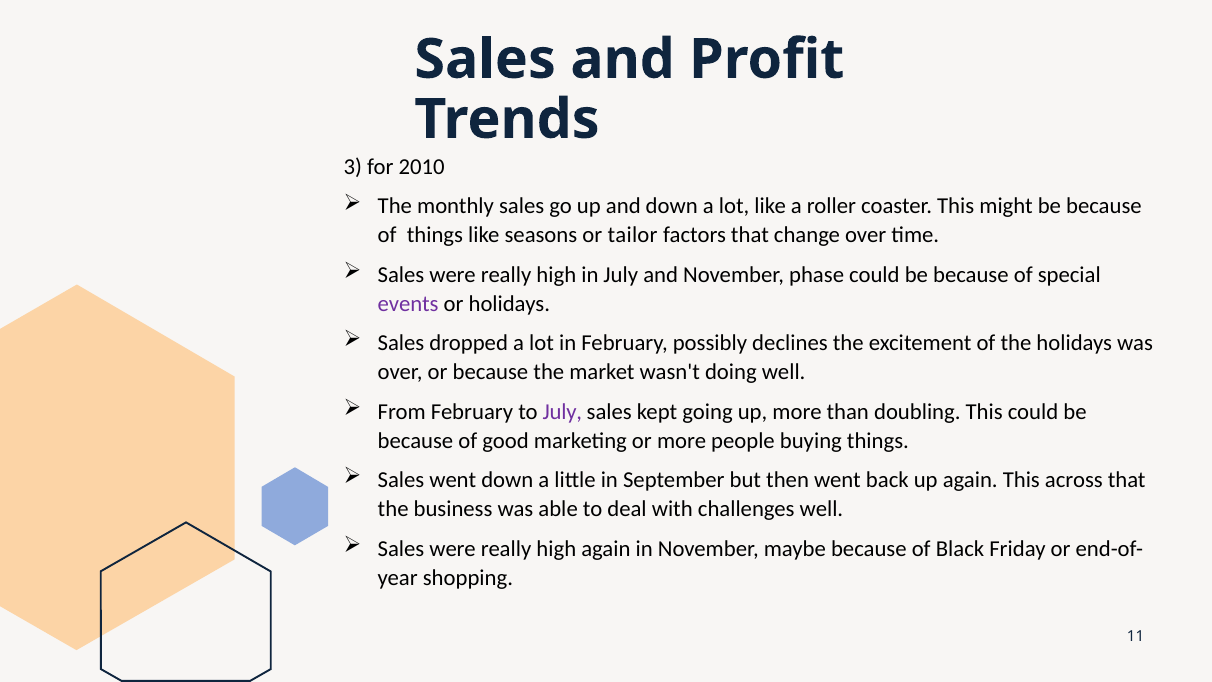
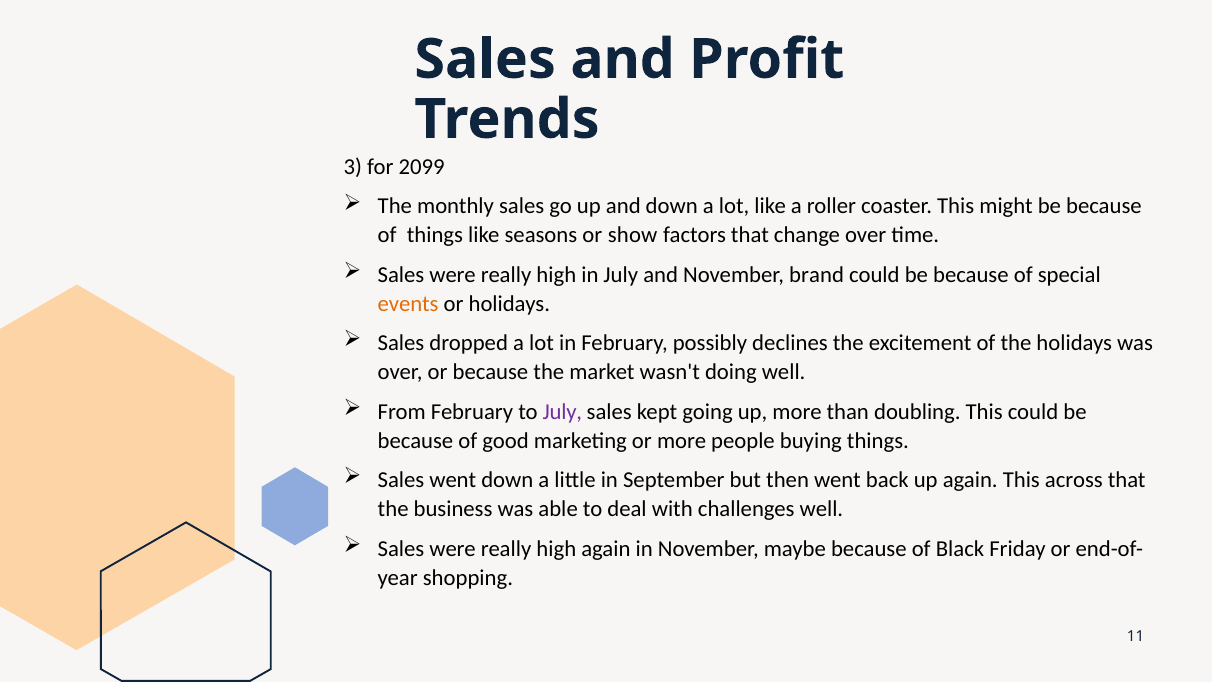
2010: 2010 -> 2099 (422, 167)
tailor: tailor -> show (633, 235)
phase: phase -> brand (817, 275)
events colour: purple -> orange (408, 304)
